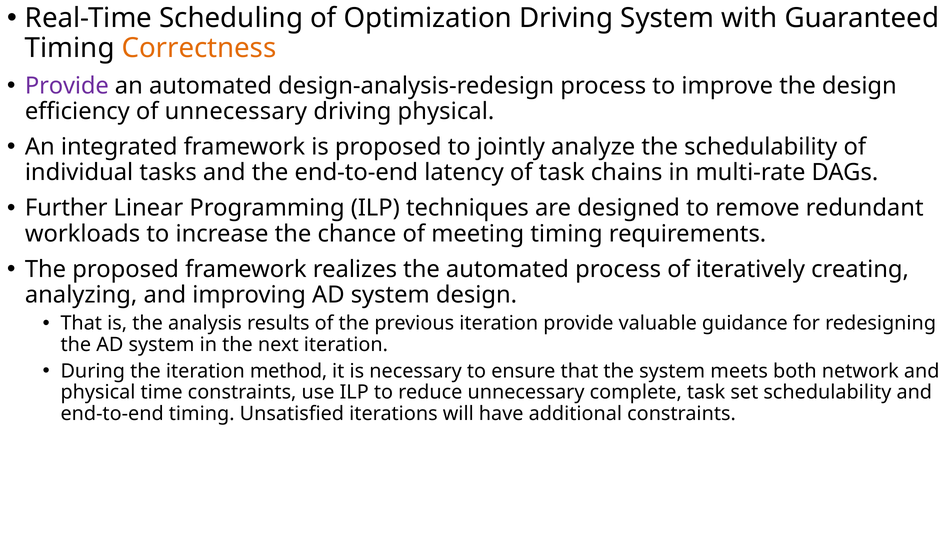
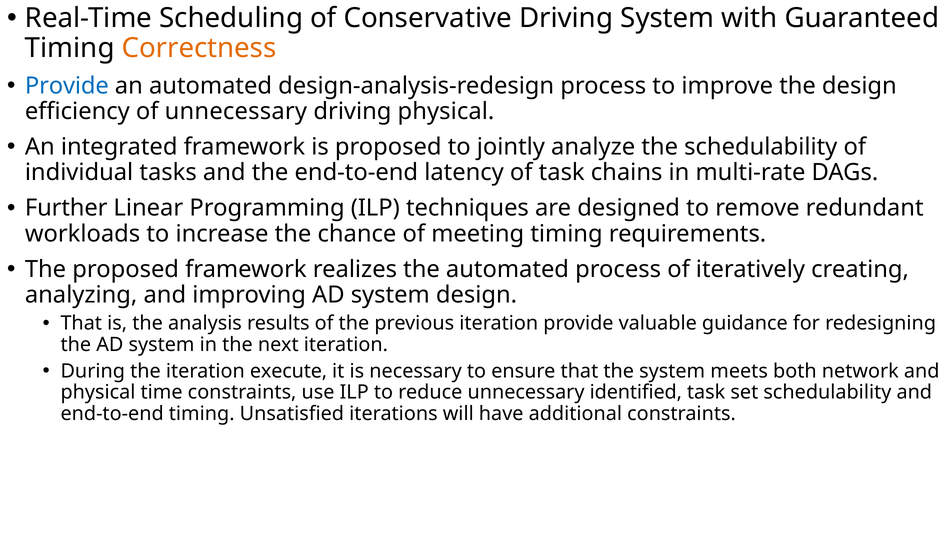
Optimization: Optimization -> Conservative (428, 18)
Provide colour: purple -> blue (67, 86)
method: method -> execute (289, 371)
complete: complete -> identified (636, 393)
